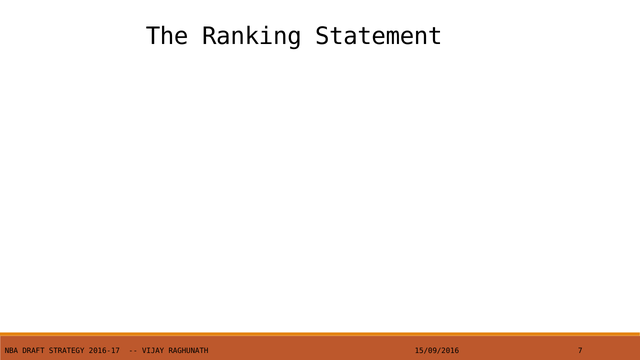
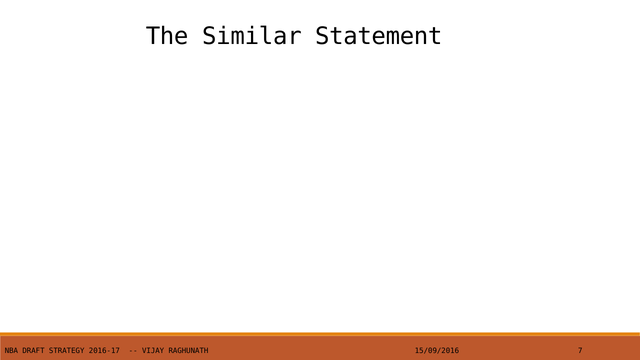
Ranking: Ranking -> Similar (252, 36)
